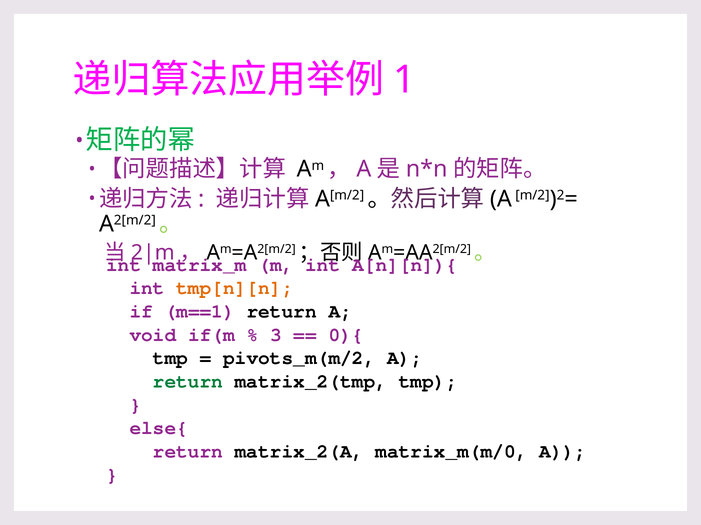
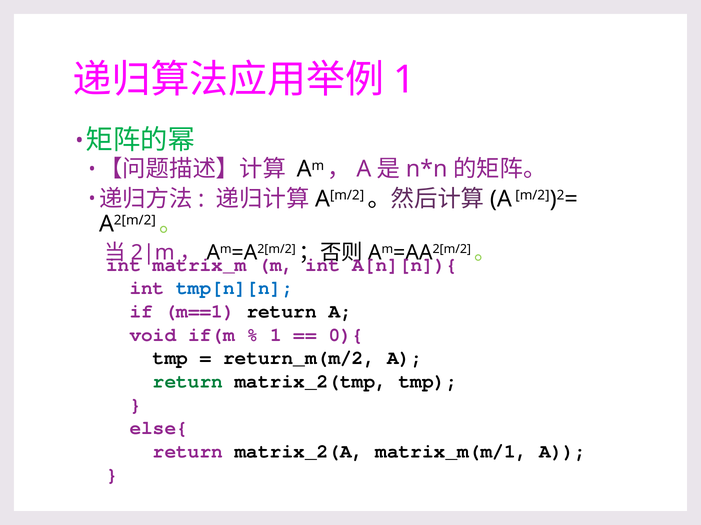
tmp[n][n colour: orange -> blue (235, 288)
3: 3 -> 1 (276, 335)
pivots_m(m/2: pivots_m(m/2 -> return_m(m/2 (299, 359)
matrix_m(m/0: matrix_m(m/0 -> matrix_m(m/1 (451, 452)
